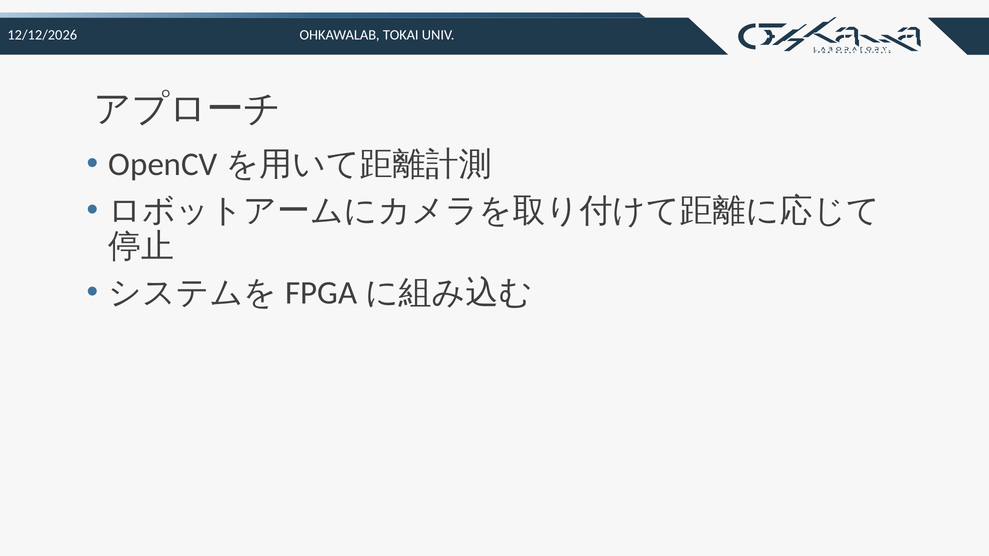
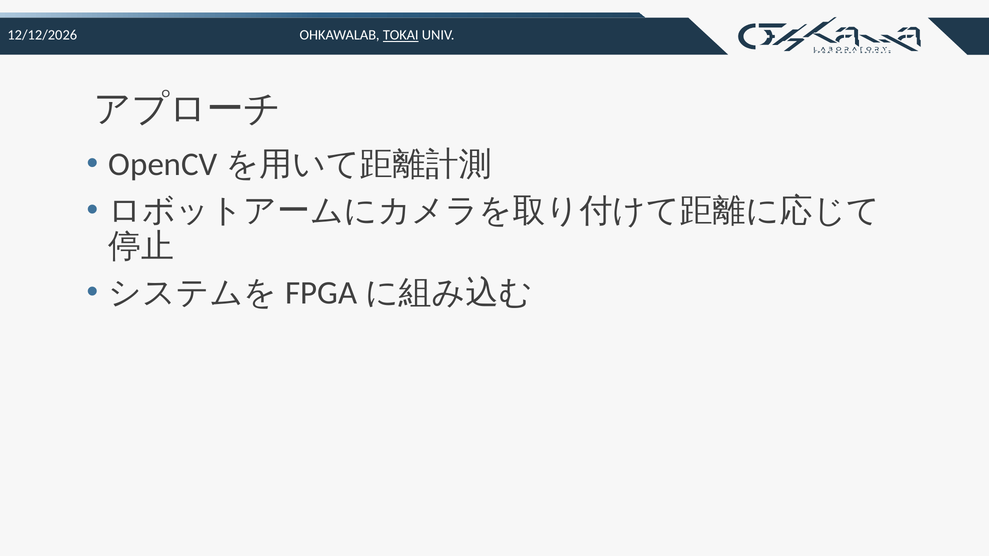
TOKAI underline: none -> present (401, 35)
